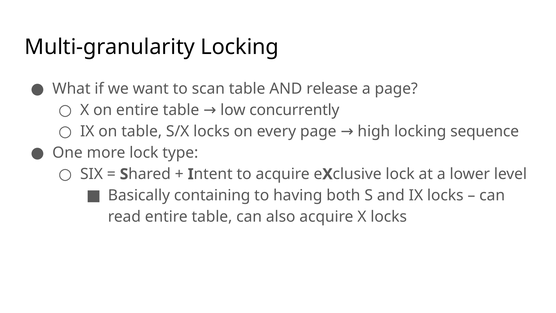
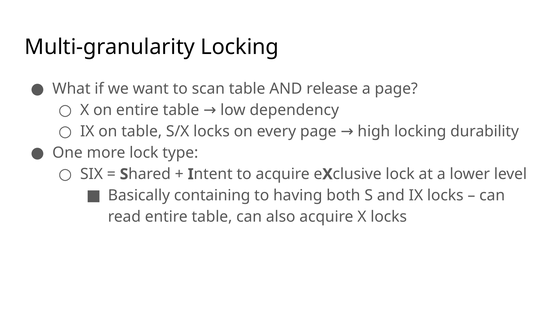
concurrently: concurrently -> dependency (294, 110)
sequence: sequence -> durability (485, 131)
